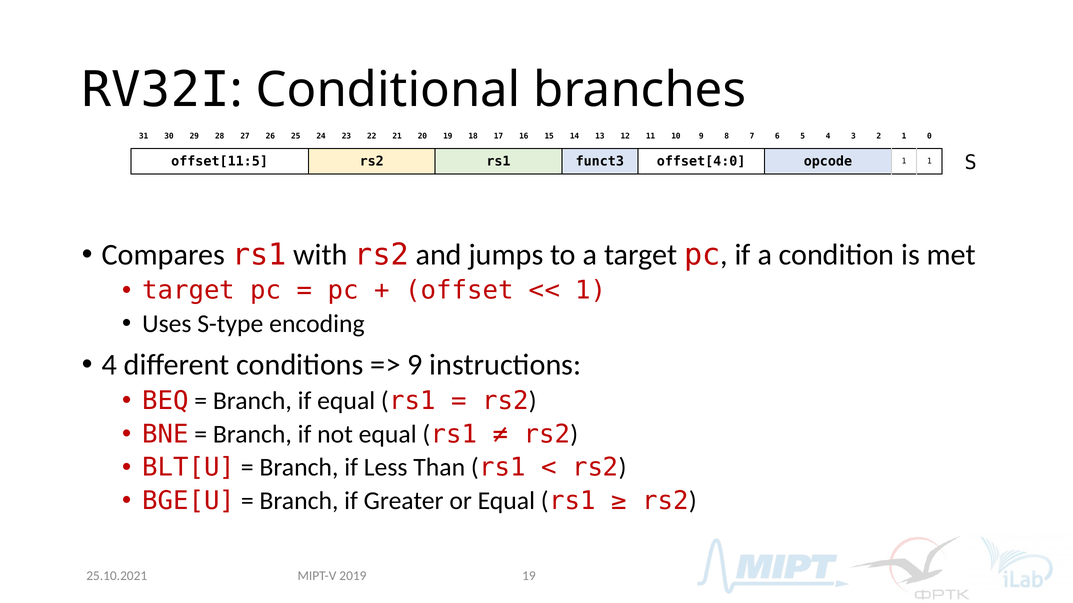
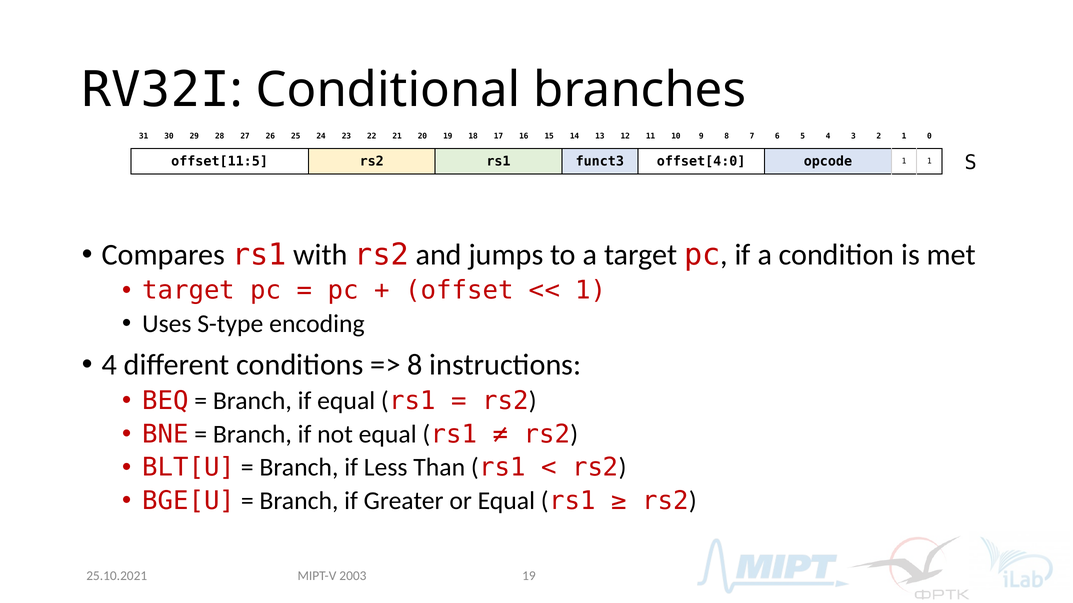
9: 9 -> 8 (415, 365)
2019: 2019 -> 2003 (353, 576)
